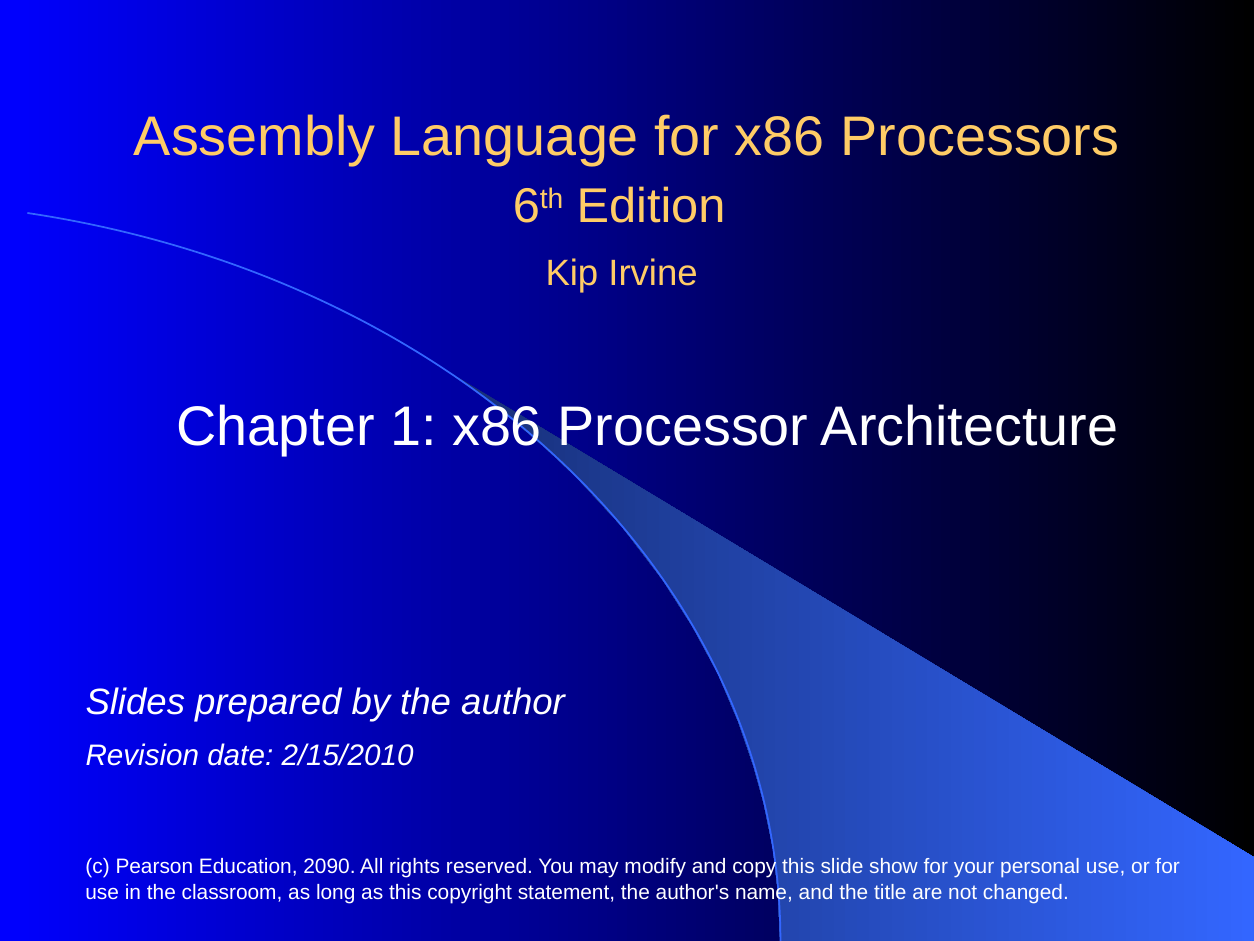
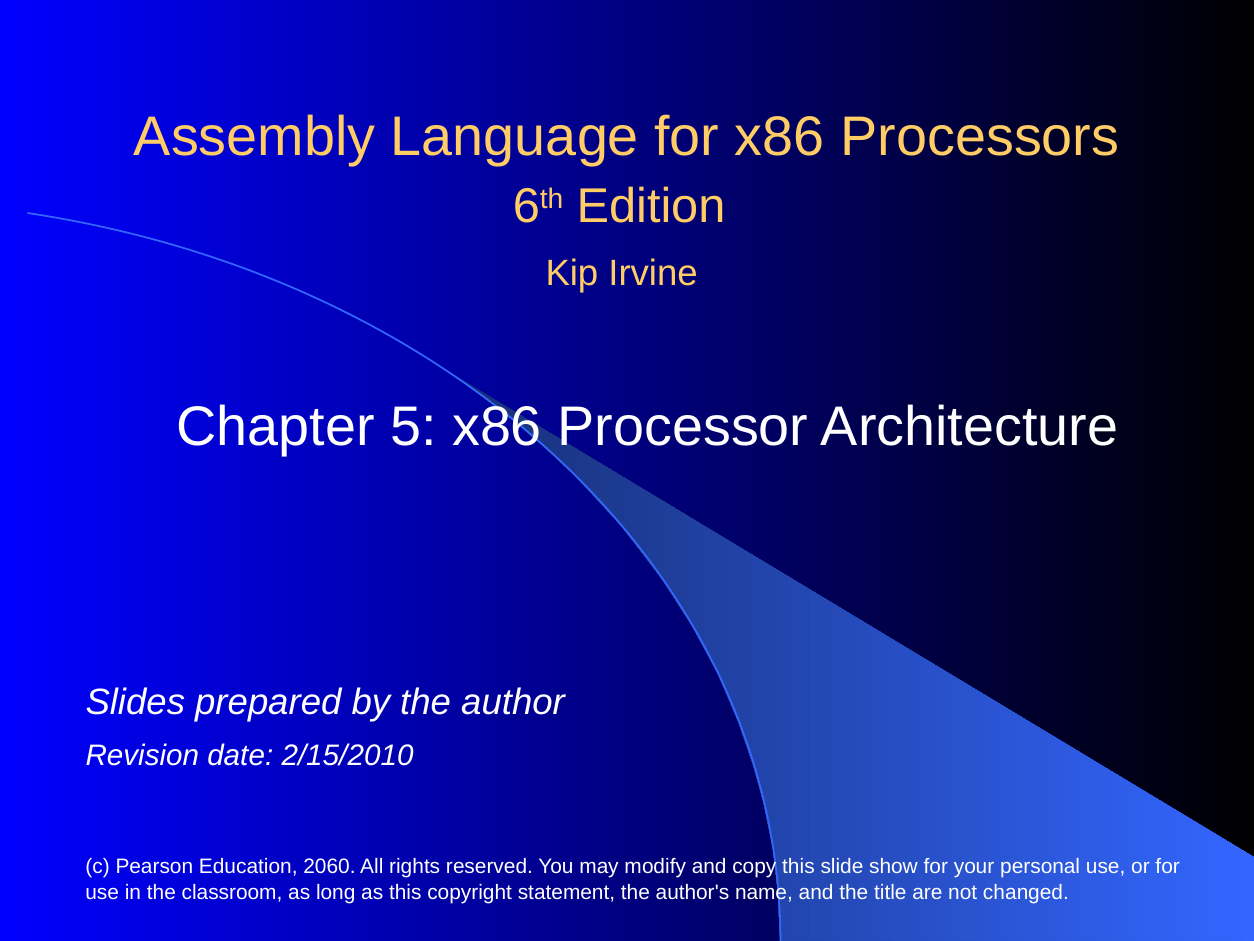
1: 1 -> 5 (414, 427)
2090: 2090 -> 2060 (329, 867)
